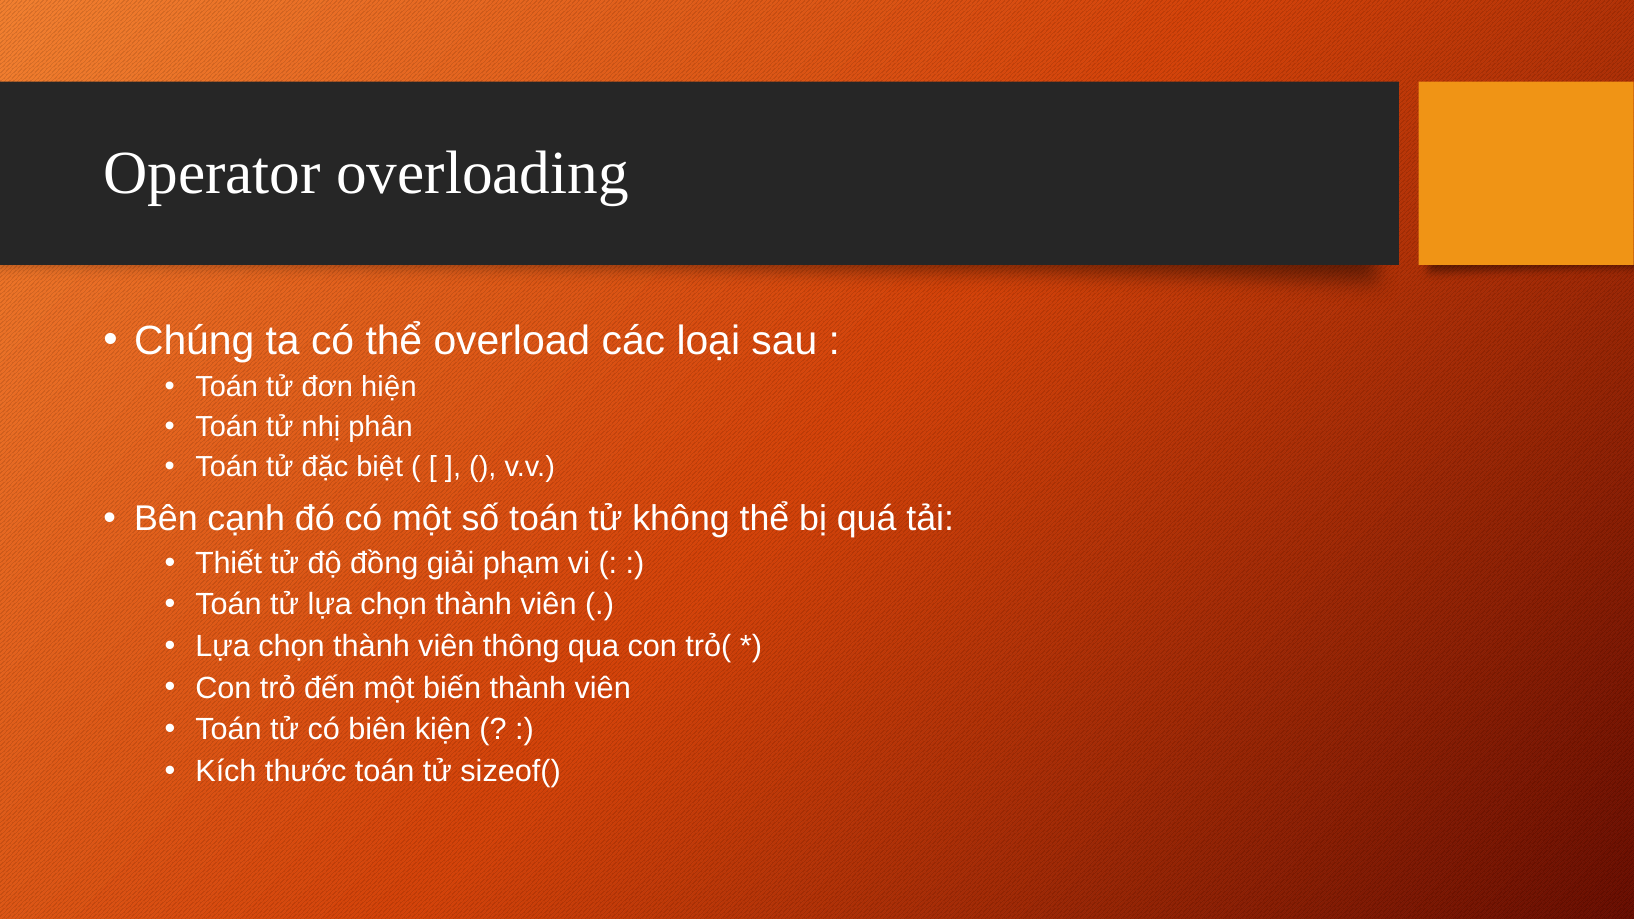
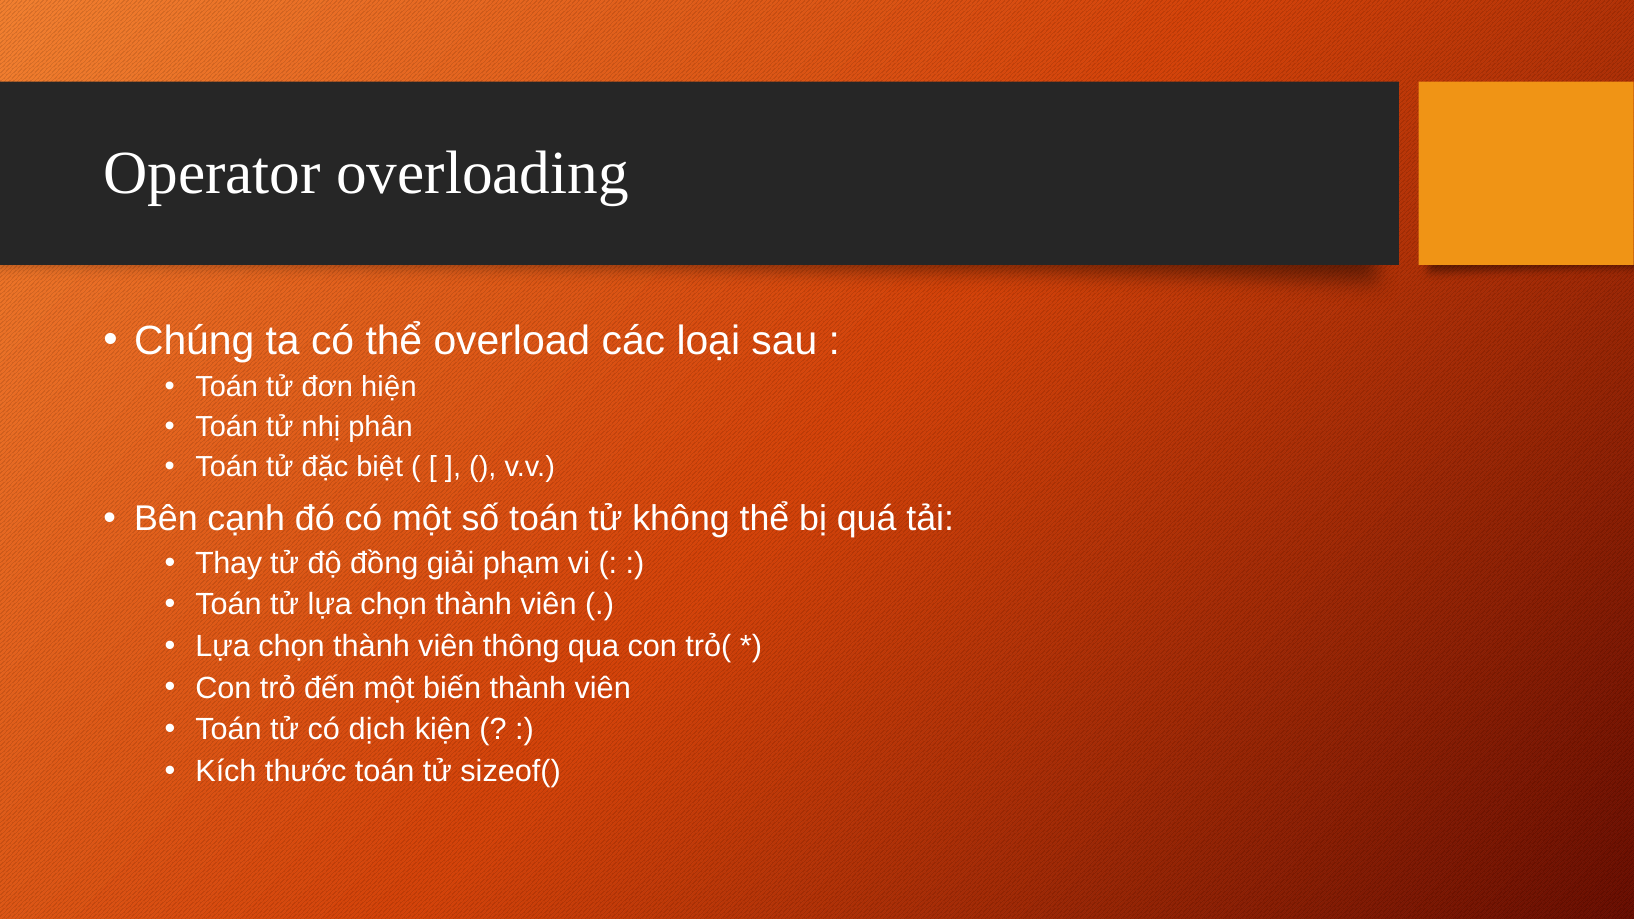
Thiết: Thiết -> Thay (229, 563)
biên: biên -> dịch (377, 730)
